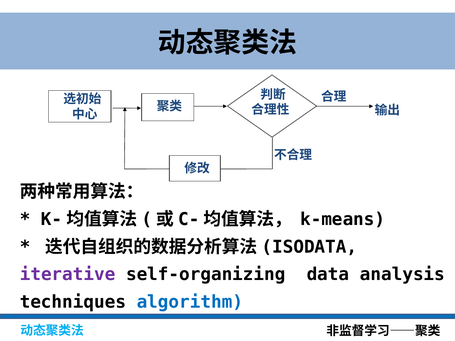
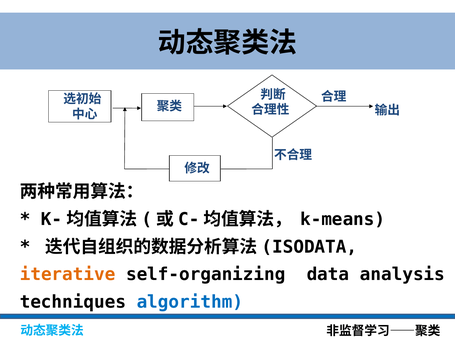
iterative colour: purple -> orange (68, 275)
